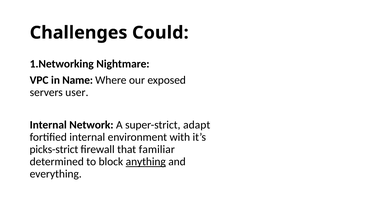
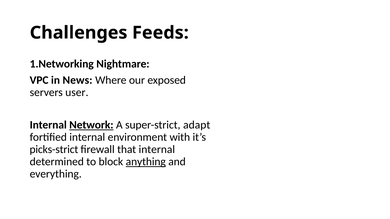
Could: Could -> Feeds (160, 33)
Name: Name -> News (78, 80)
Network underline: none -> present (91, 125)
that familiar: familiar -> internal (157, 150)
